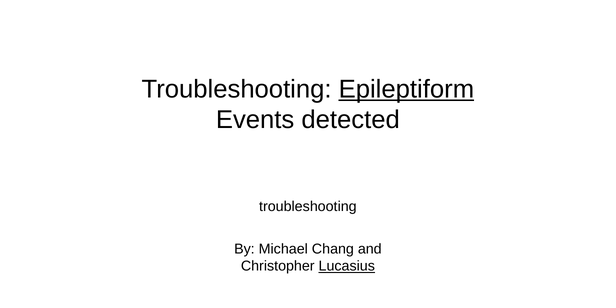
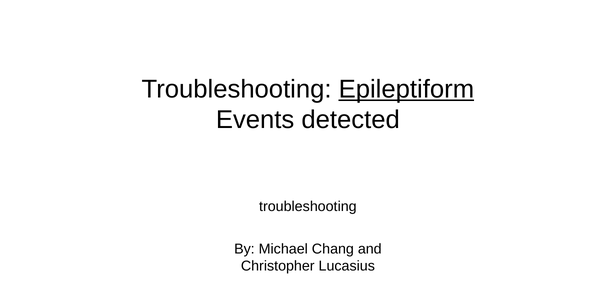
Lucasius underline: present -> none (347, 266)
